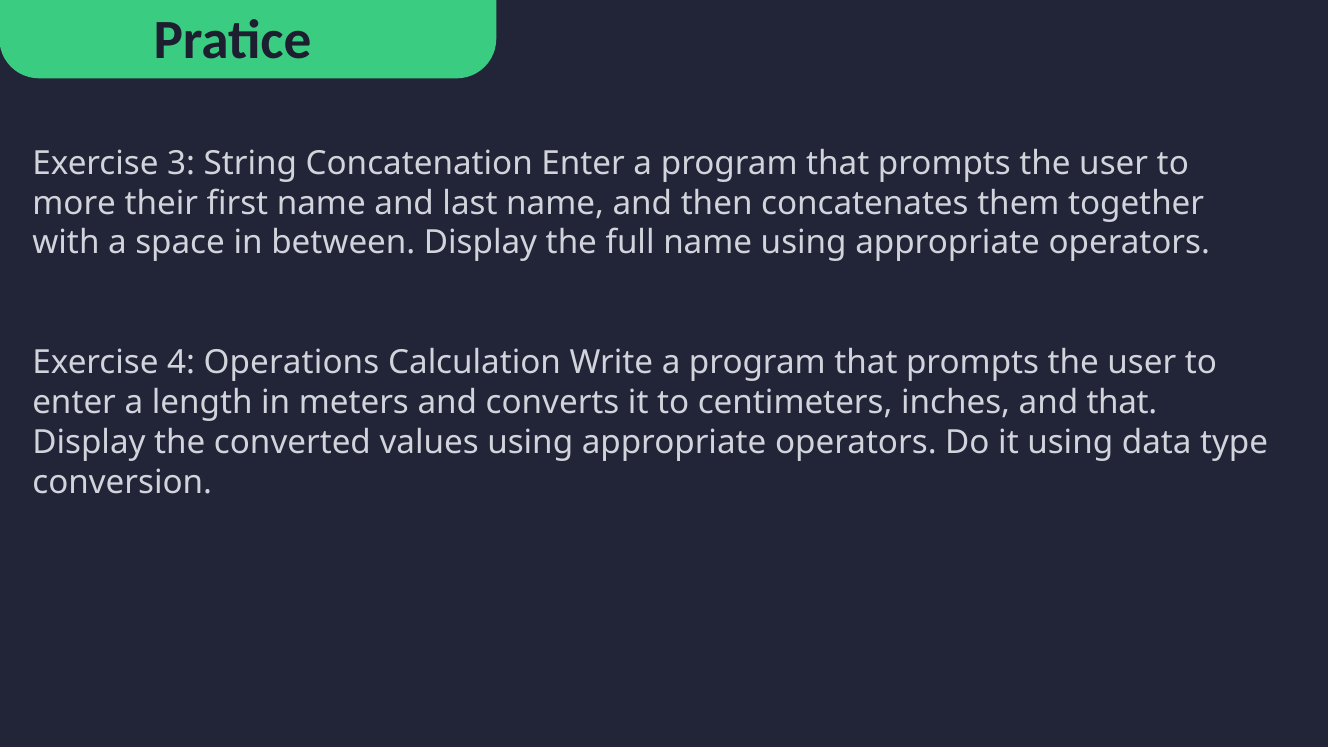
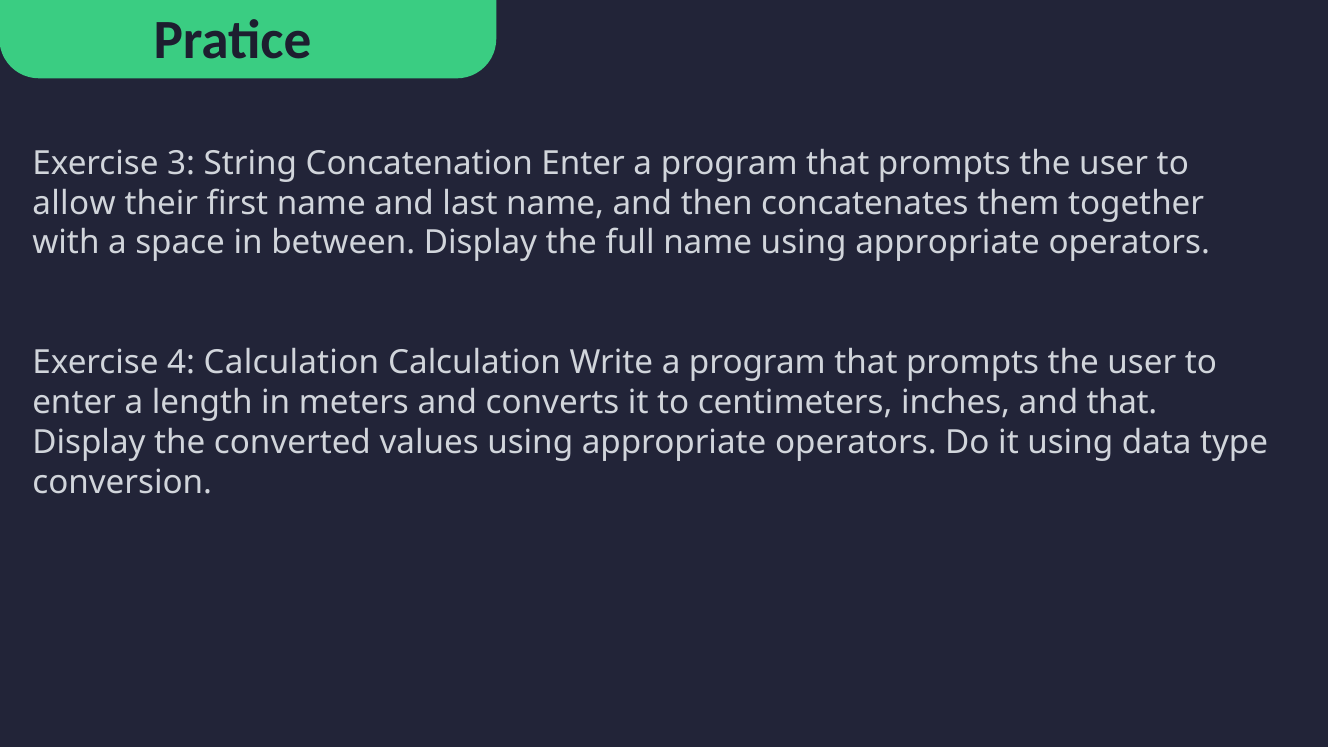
more: more -> allow (74, 203)
4 Operations: Operations -> Calculation (291, 363)
